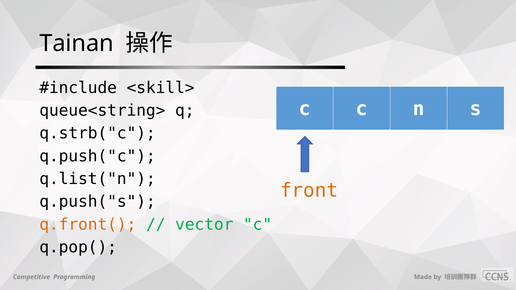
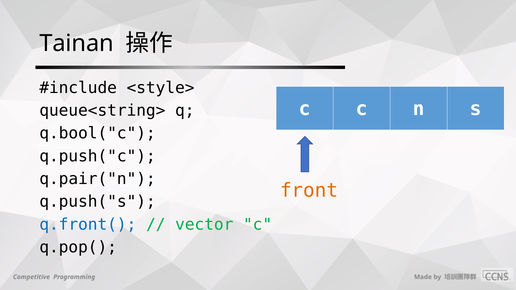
<skill>: <skill> -> <style> (161, 88)
q.strb("c: q.strb("c -> q.bool("c (98, 133)
q.list("n: q.list("n -> q.pair("n (98, 179)
q.front( colour: orange -> blue (88, 225)
